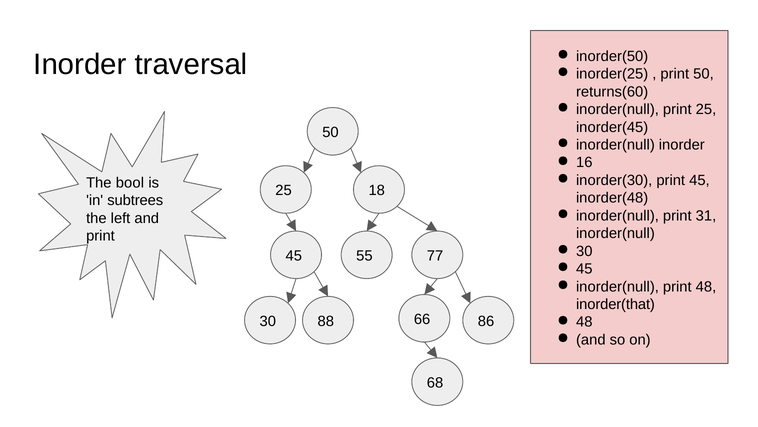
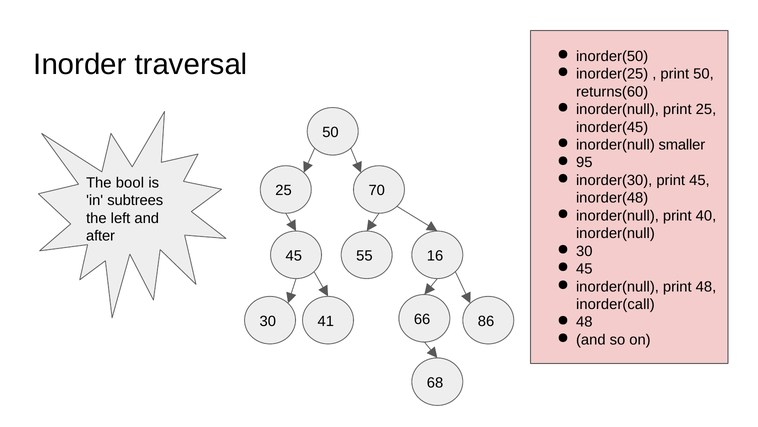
inorder(null inorder: inorder -> smaller (682, 145)
16: 16 -> 95 (584, 162)
18: 18 -> 70 (377, 190)
31: 31 -> 40 (706, 215)
print: print -> after (101, 236)
77: 77 -> 16 (435, 255)
inorder(that: inorder(that -> inorder(call (615, 304)
88: 88 -> 41 (326, 321)
